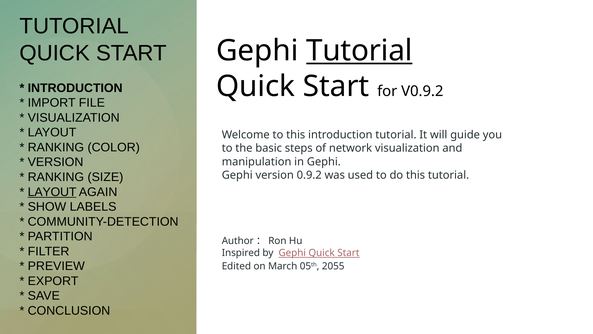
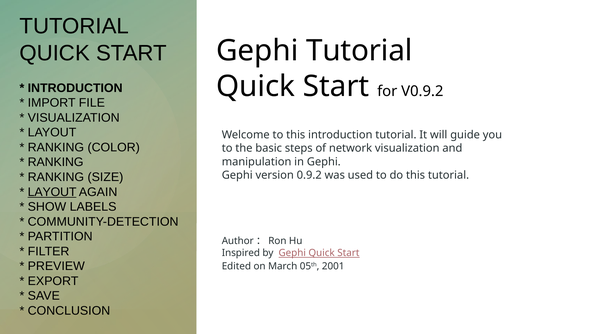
Tutorial underline: present -> none (359, 51)
VERSION: VERSION -> RANKING (56, 162)
2055: 2055 -> 2001 (333, 266)
